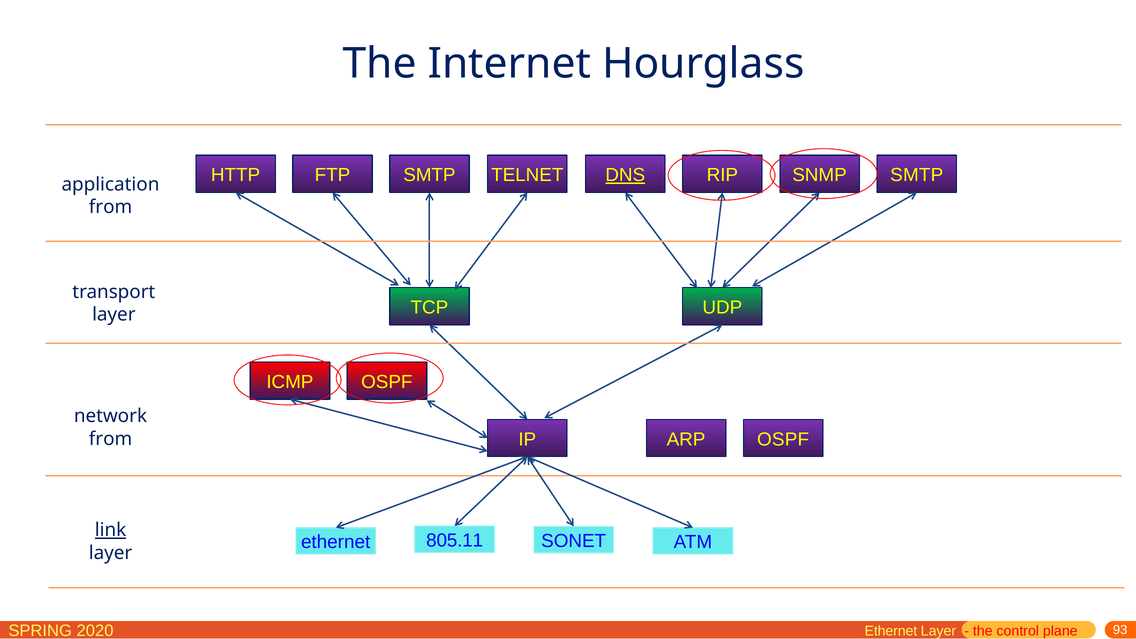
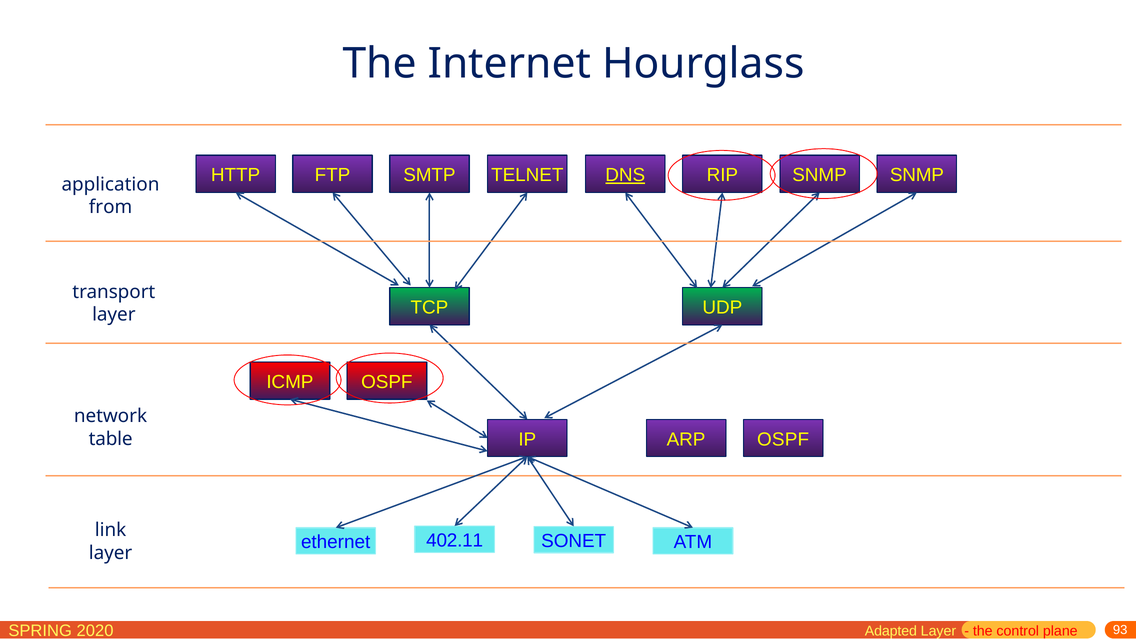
SNMP SMTP: SMTP -> SNMP (917, 175)
from: from -> table (111, 439)
link underline: present -> none (111, 530)
805.11: 805.11 -> 402.11 (455, 541)
Ethernet: Ethernet -> Adapted (891, 631)
